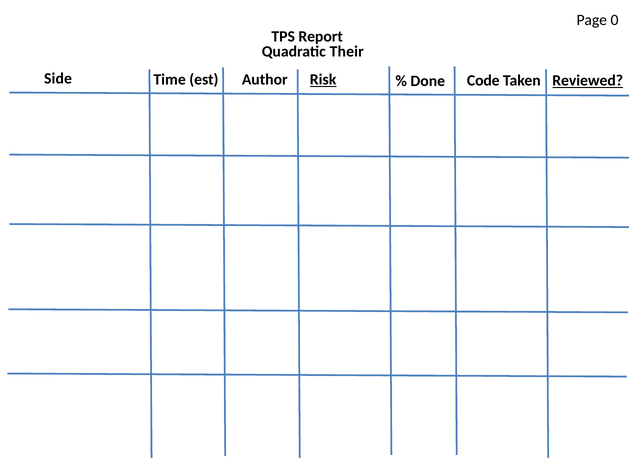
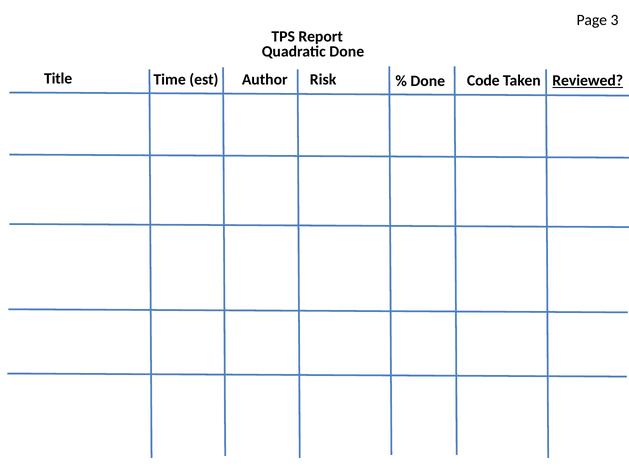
0: 0 -> 3 (615, 20)
Quadratic Their: Their -> Done (347, 51)
Side: Side -> Title (58, 78)
Risk underline: present -> none (323, 80)
